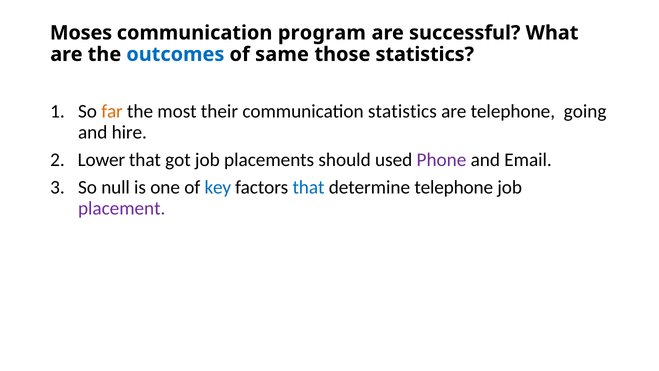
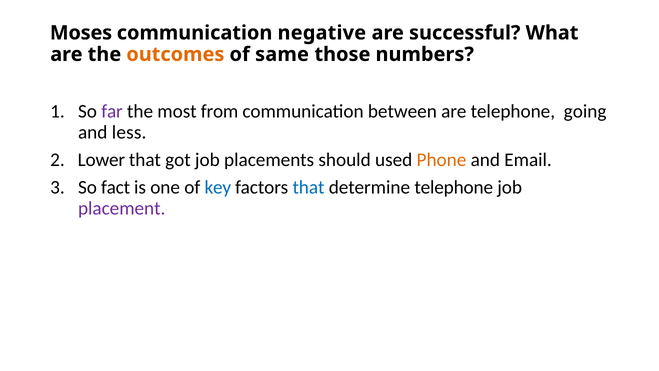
program: program -> negative (322, 33)
outcomes colour: blue -> orange (175, 54)
those statistics: statistics -> numbers (425, 54)
far colour: orange -> purple (112, 111)
their: their -> from (220, 111)
communication statistics: statistics -> between (402, 111)
hire: hire -> less (129, 132)
Phone colour: purple -> orange (441, 160)
null: null -> fact (116, 187)
